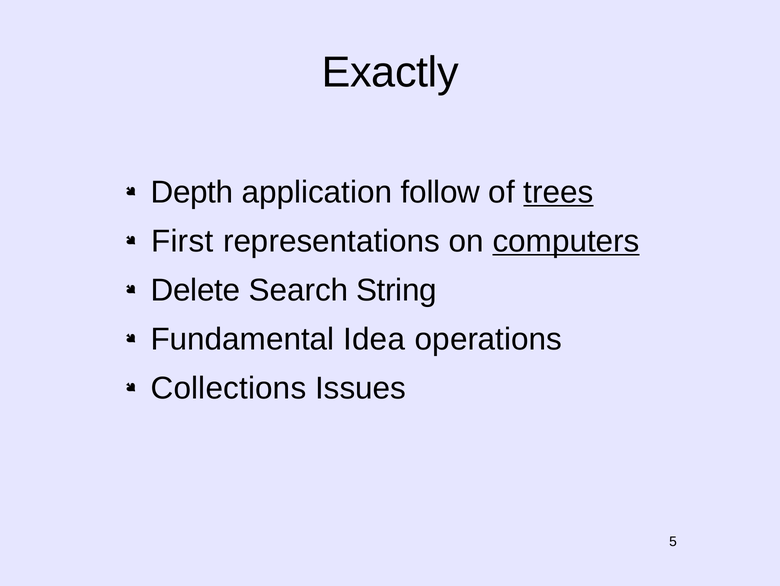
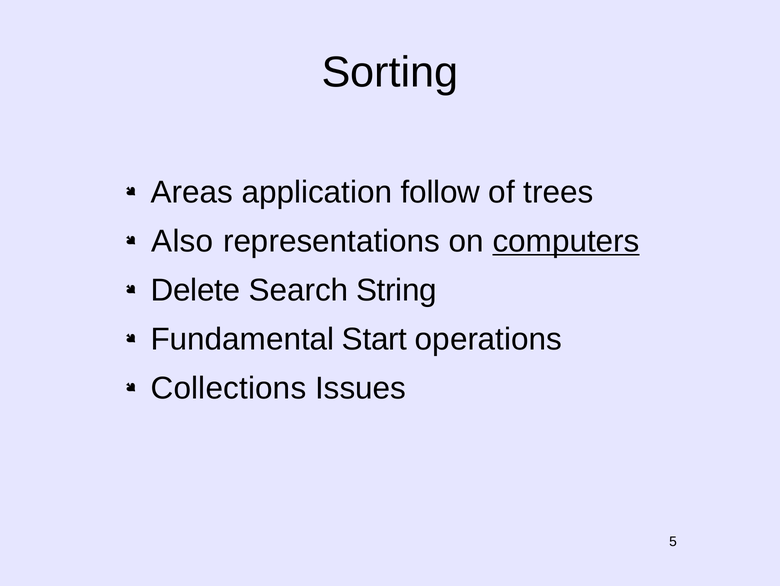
Exactly: Exactly -> Sorting (390, 72)
Depth: Depth -> Areas (192, 192)
trees underline: present -> none (558, 192)
First: First -> Also (182, 241)
Idea: Idea -> Start (375, 339)
